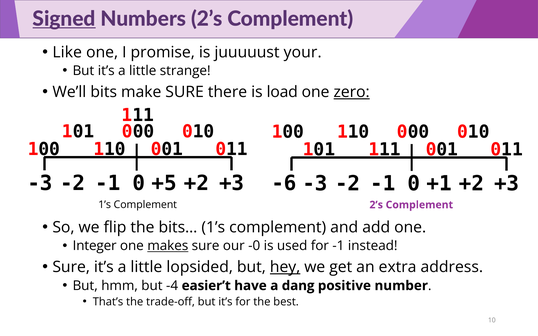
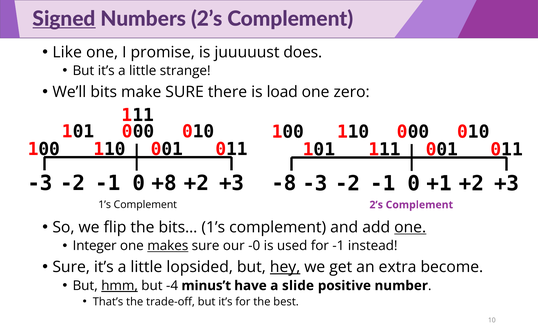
your: your -> does (303, 52)
zero underline: present -> none (352, 92)
+5: +5 -> +8 (164, 184)
-6: -6 -> -8 (284, 184)
one underline: none -> present (410, 227)
address: address -> become (452, 267)
hmm underline: none -> present (120, 286)
easier’t: easier’t -> minus’t (206, 286)
dang: dang -> slide (298, 286)
